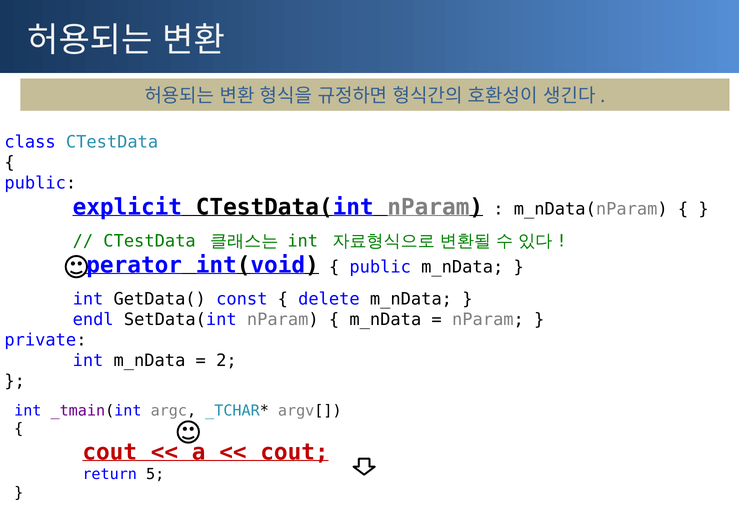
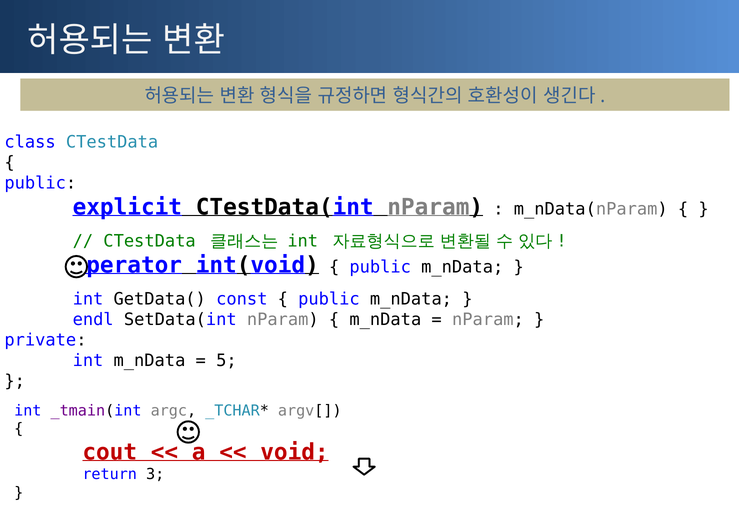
delete: delete -> public (329, 299)
2: 2 -> 5 (226, 360)
cout: cout -> void (294, 452)
5: 5 -> 3 (155, 474)
